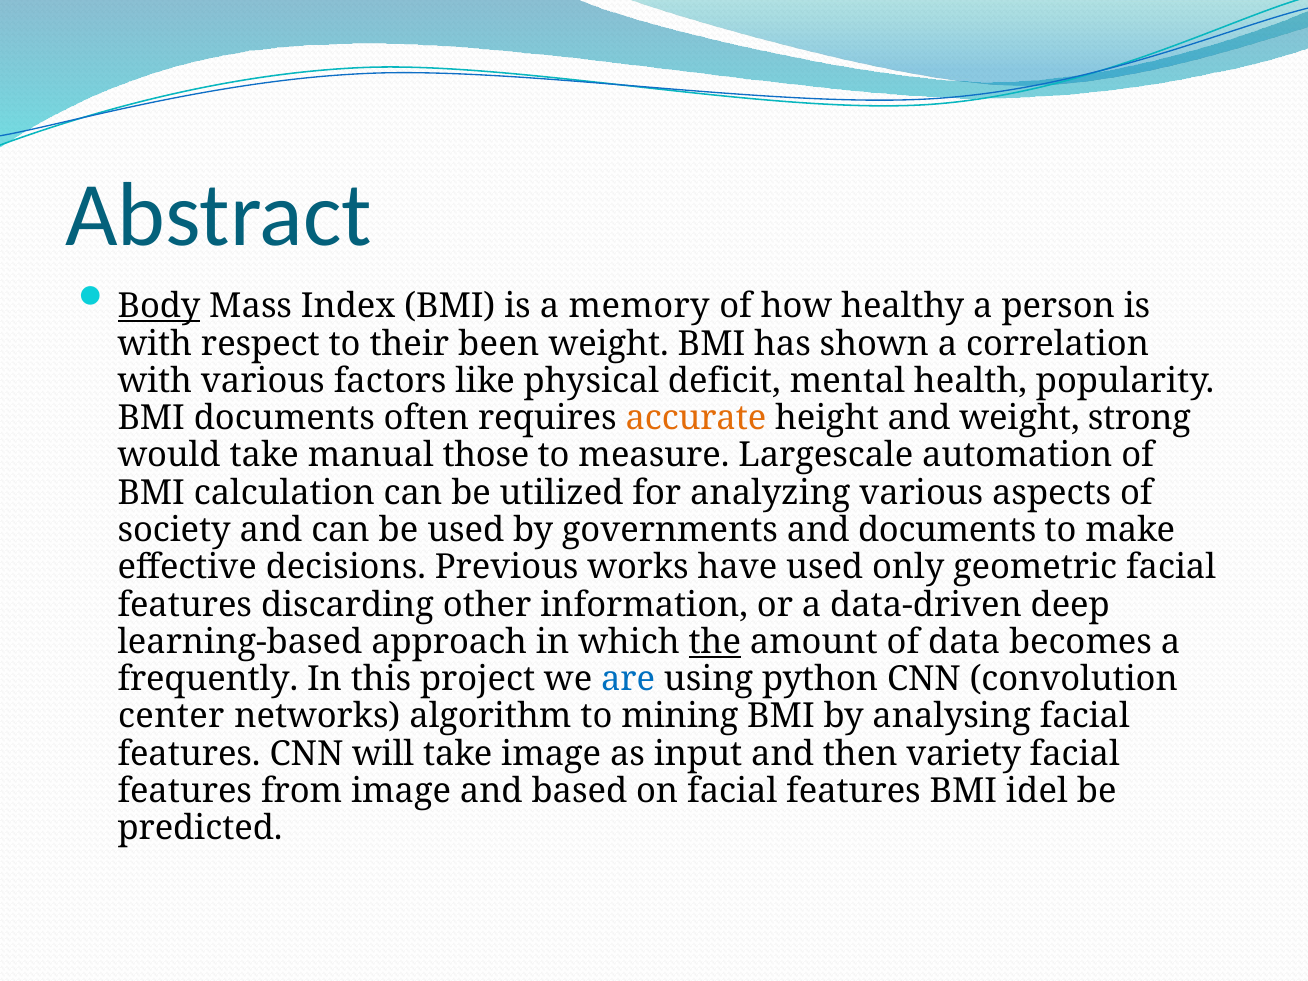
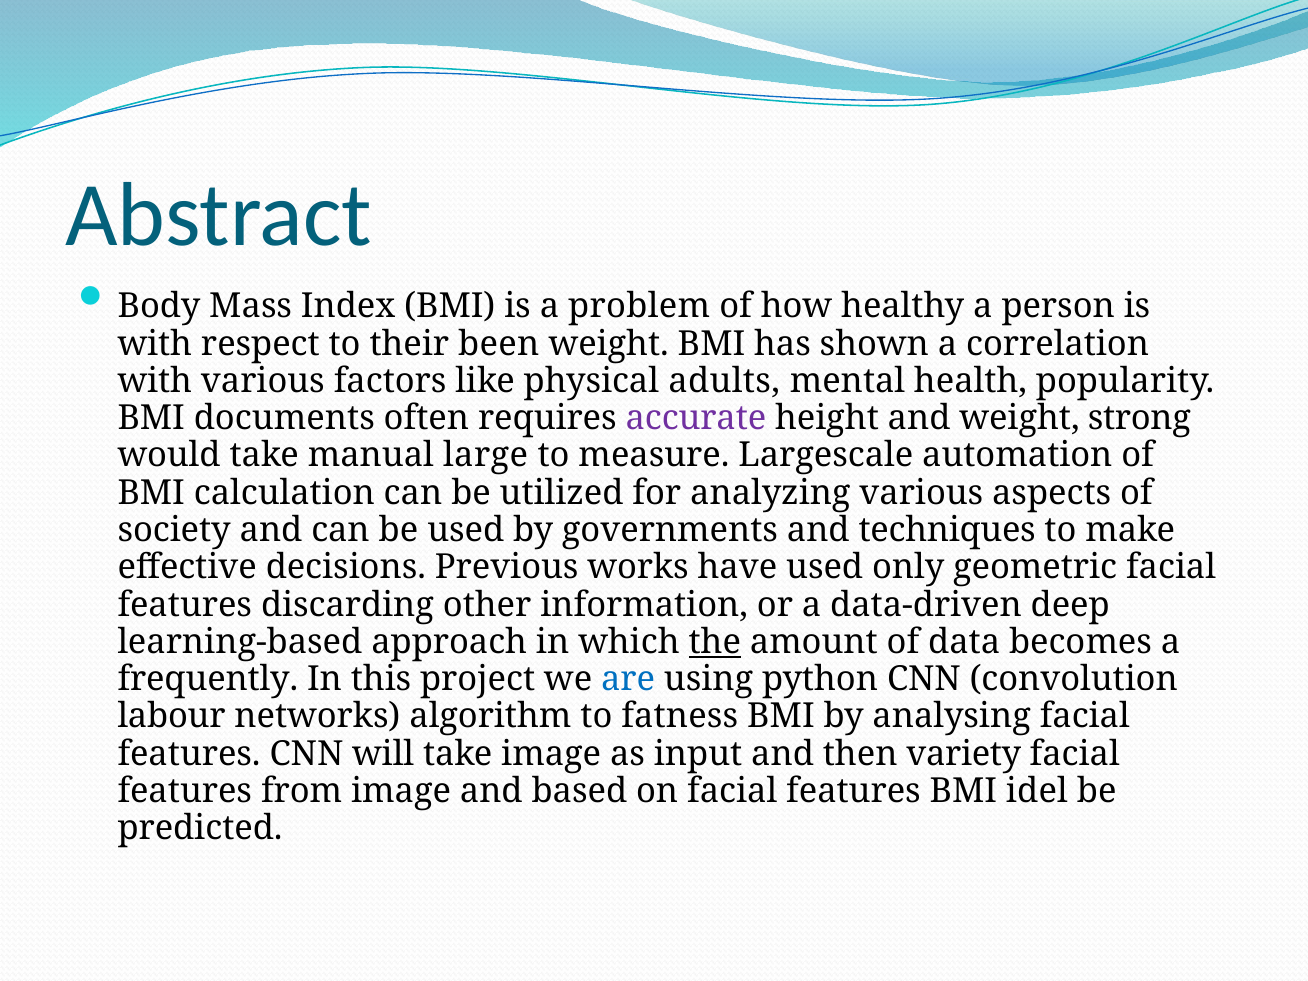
Body underline: present -> none (159, 306)
memory: memory -> problem (639, 306)
deficit: deficit -> adults (724, 381)
accurate colour: orange -> purple (696, 418)
those: those -> large (486, 456)
and documents: documents -> techniques (947, 530)
center: center -> labour (172, 717)
mining: mining -> fatness (680, 717)
